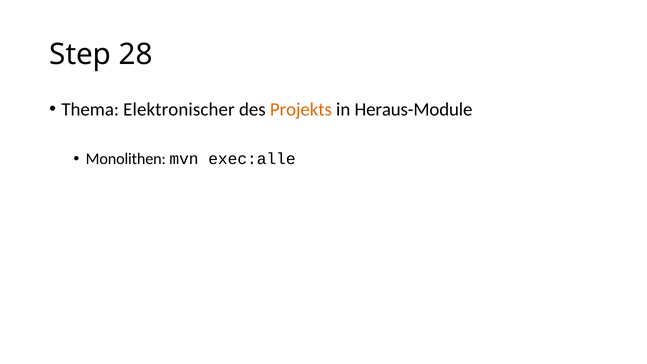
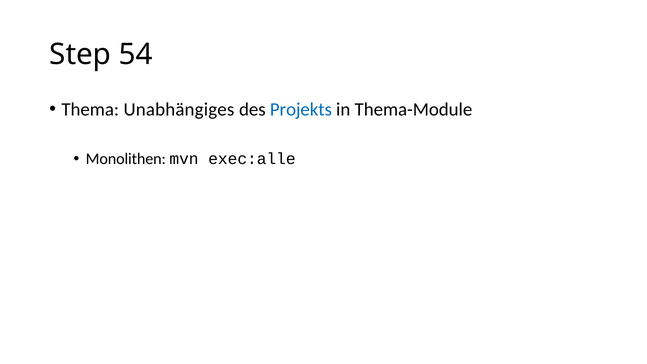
28: 28 -> 54 (136, 54)
Elektronischer: Elektronischer -> Unabhängiges (179, 109)
Projekts colour: orange -> blue (301, 109)
Heraus-Module: Heraus-Module -> Thema-Module (413, 109)
